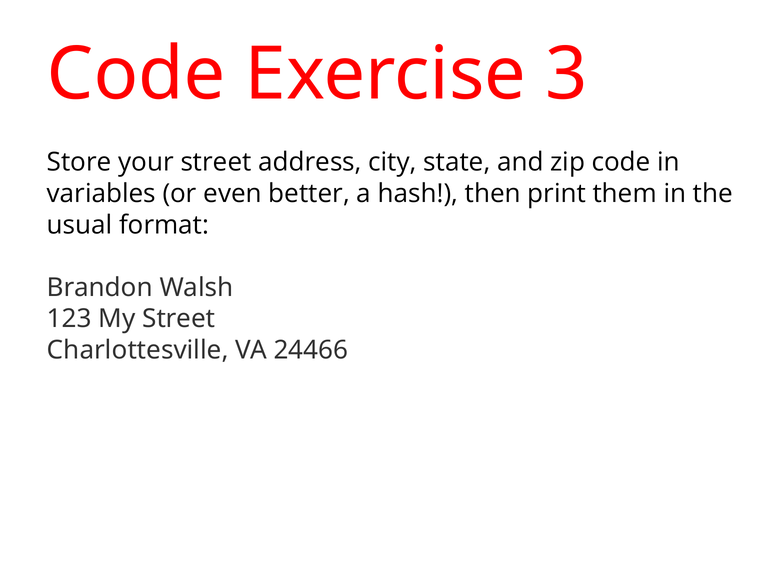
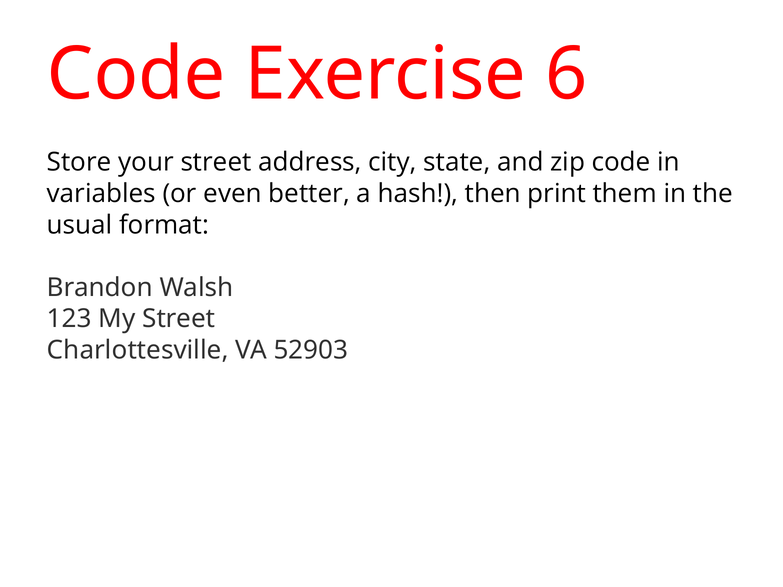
3: 3 -> 6 (567, 74)
24466: 24466 -> 52903 (311, 350)
